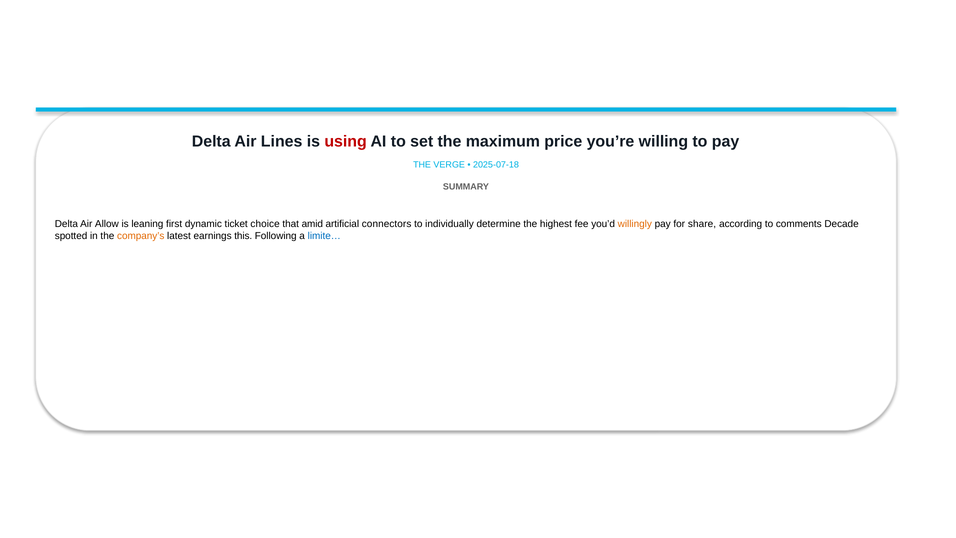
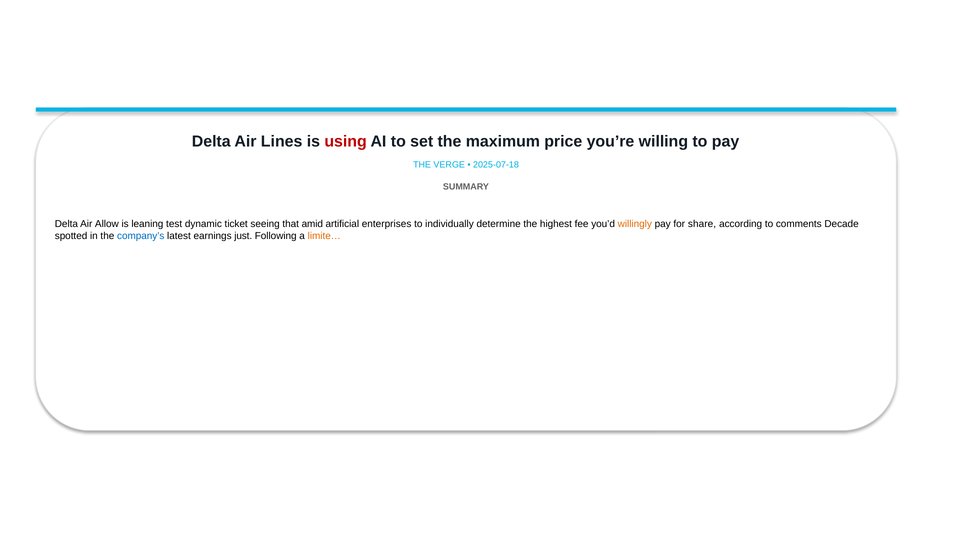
first: first -> test (174, 224)
choice: choice -> seeing (265, 224)
connectors: connectors -> enterprises (387, 224)
company’s colour: orange -> blue (141, 236)
this: this -> just (243, 236)
limite… colour: blue -> orange (324, 236)
